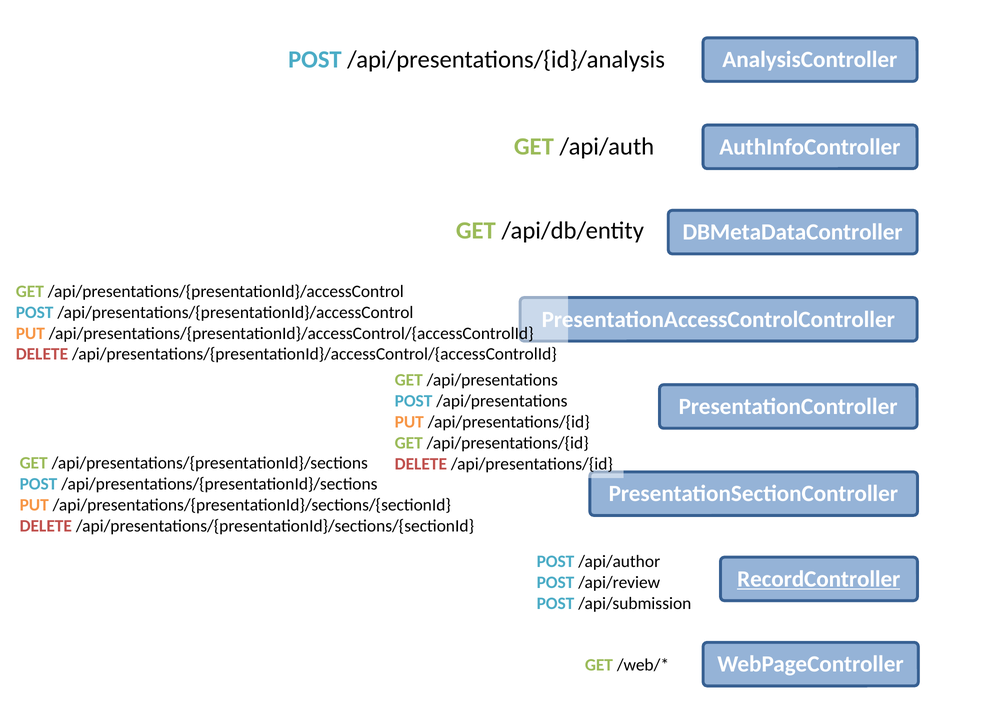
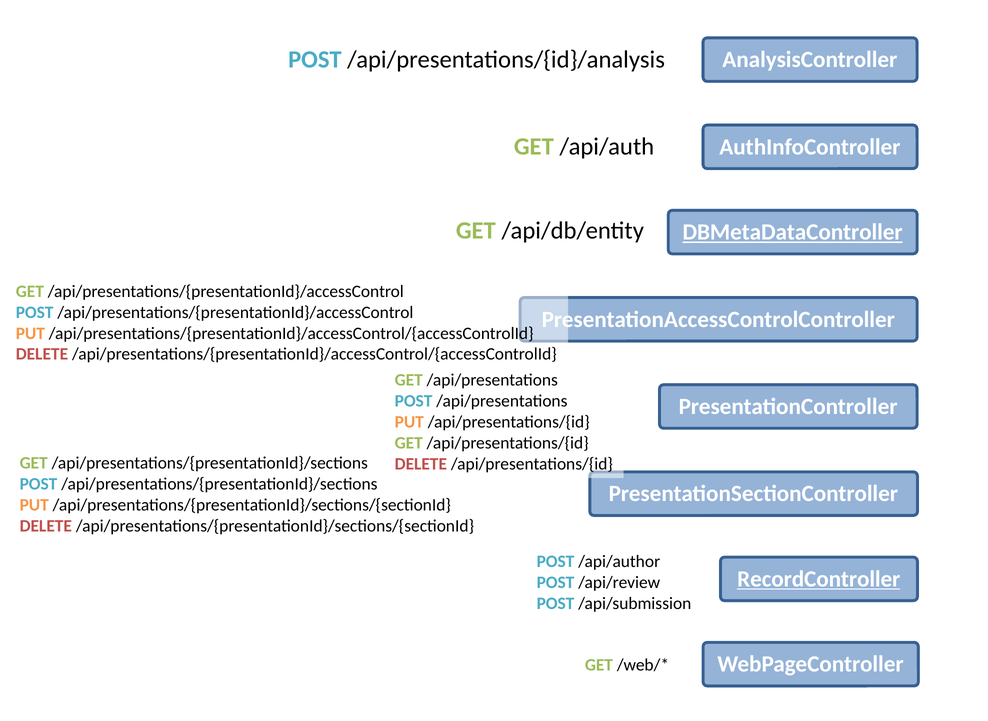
DBMetaDataController underline: none -> present (793, 232)
